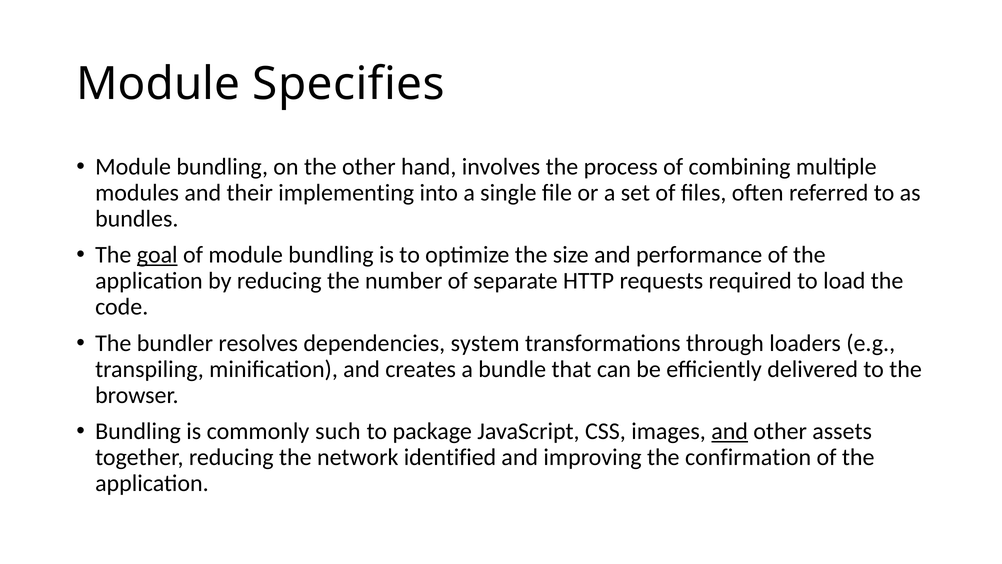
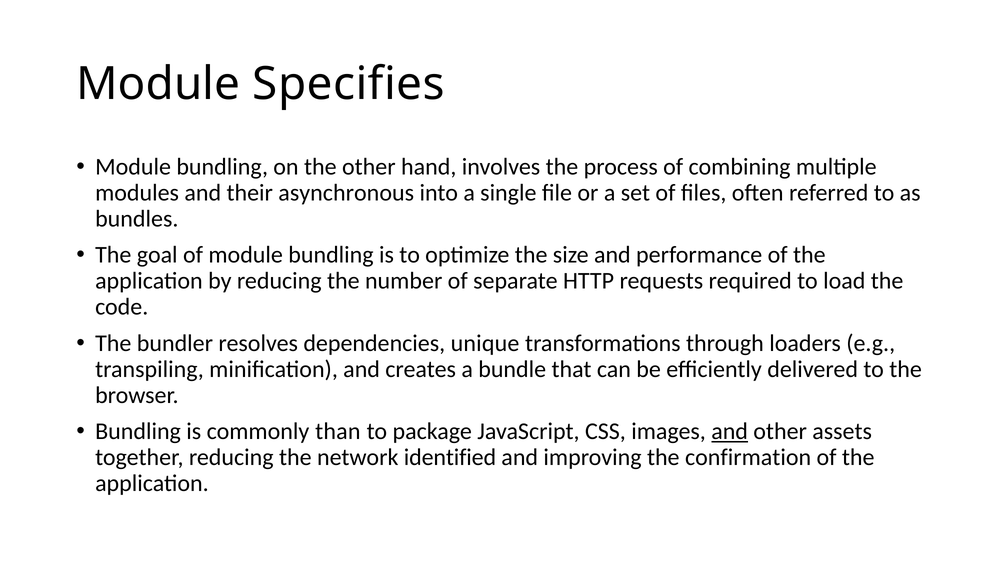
implementing: implementing -> asynchronous (346, 193)
goal underline: present -> none (157, 255)
system: system -> unique (485, 343)
such: such -> than (338, 431)
